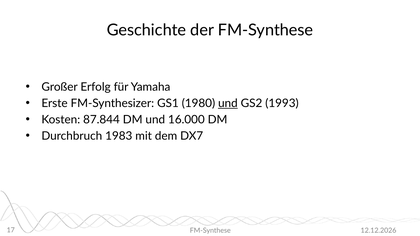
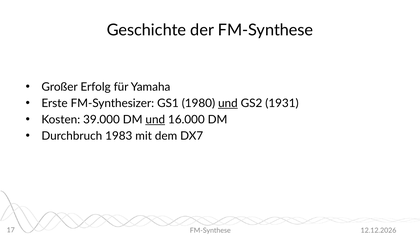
1993: 1993 -> 1931 (282, 103)
87.844: 87.844 -> 39.000 (101, 120)
und underline: none -> present (155, 120)
